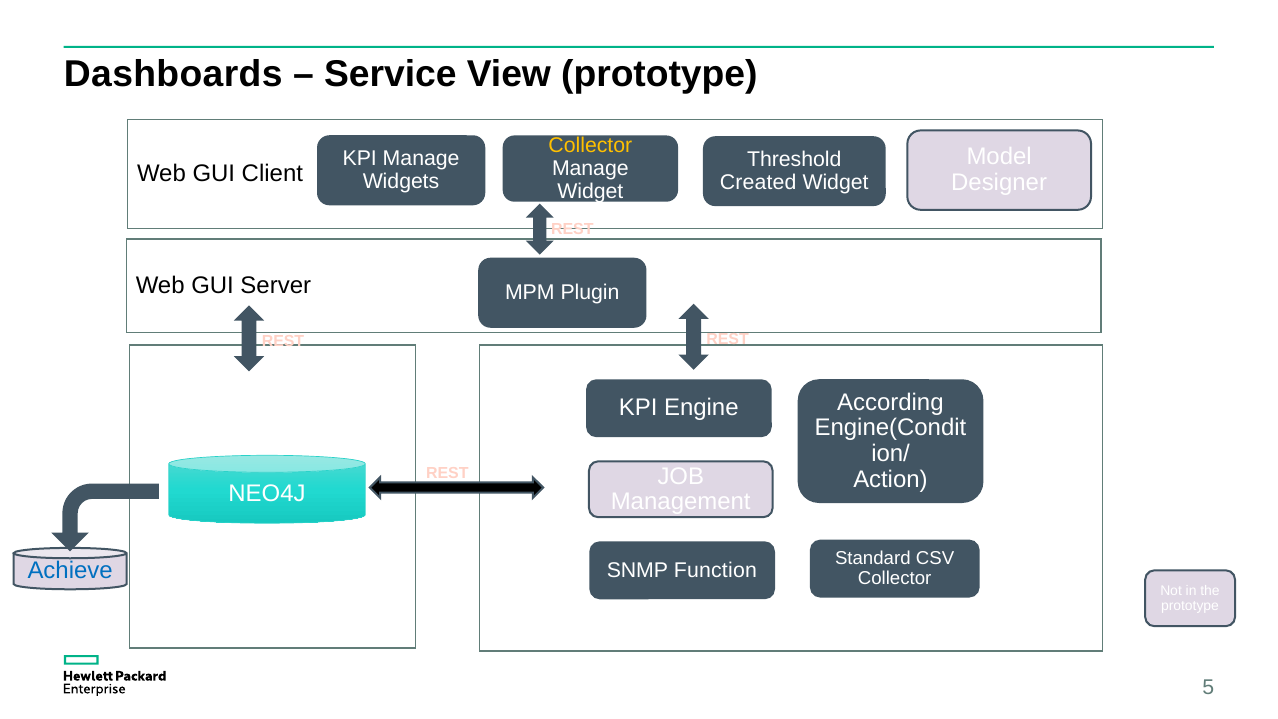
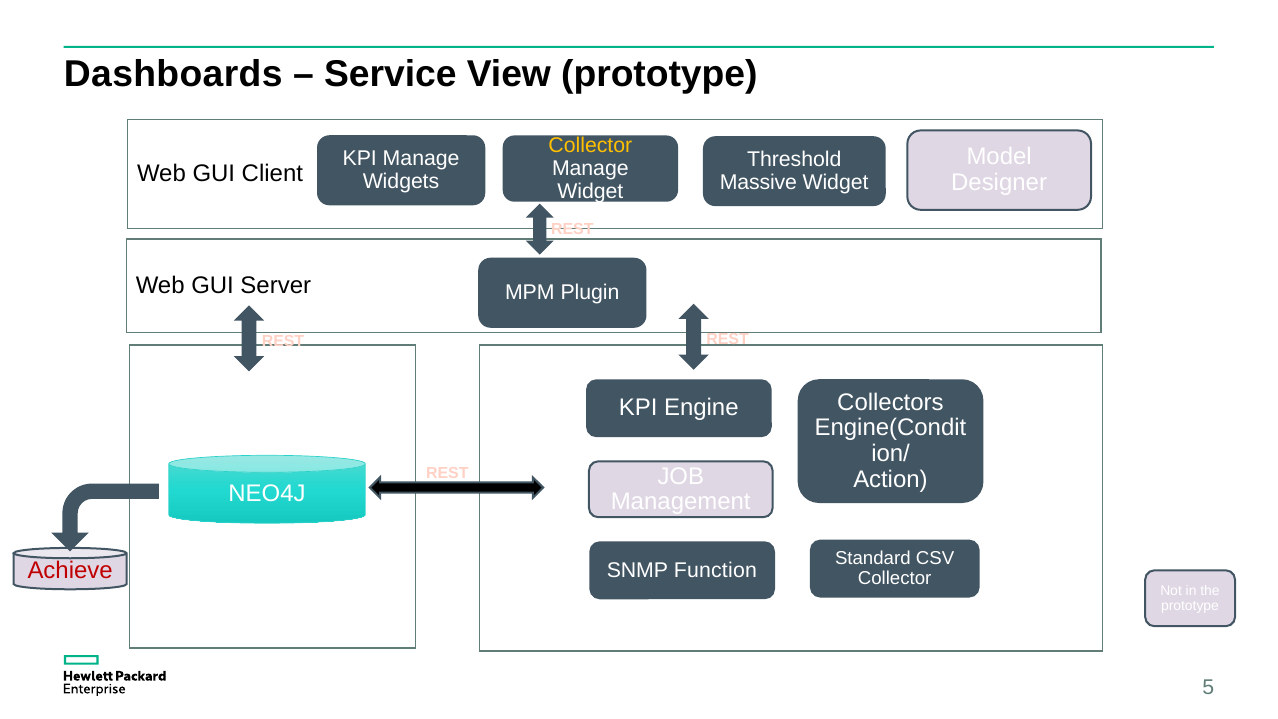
Created: Created -> Massive (758, 182)
According: According -> Collectors (890, 402)
Achieve colour: blue -> red (70, 571)
